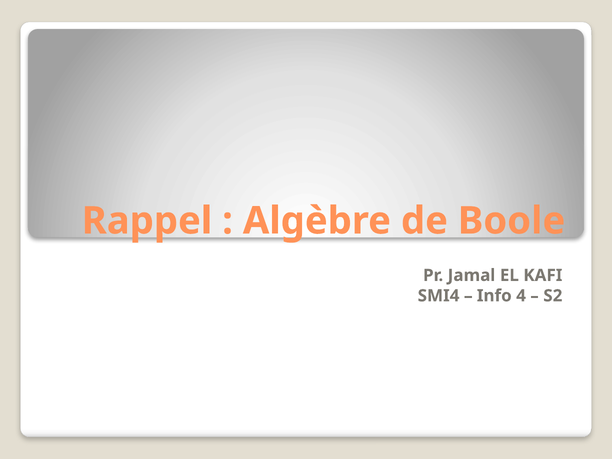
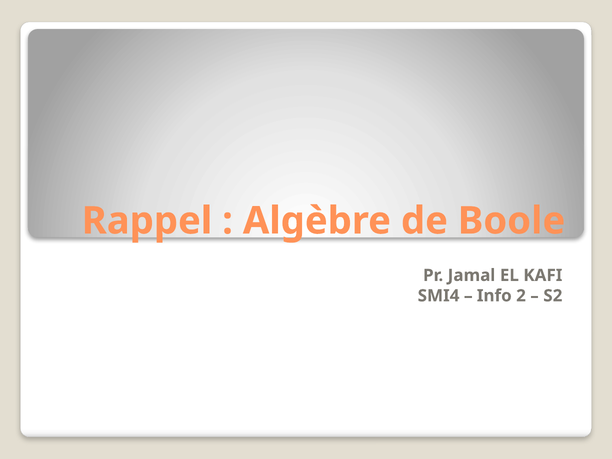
4: 4 -> 2 (521, 296)
